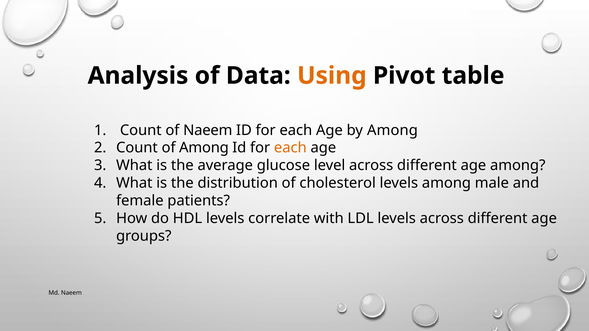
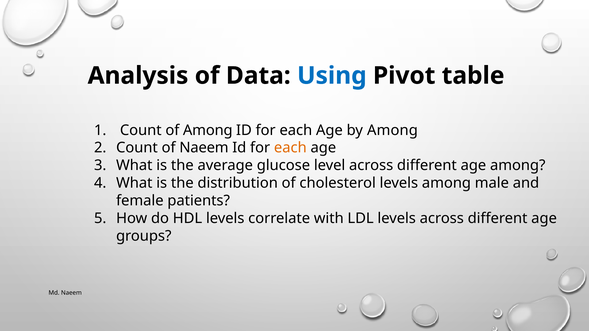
Using colour: orange -> blue (332, 76)
of Naeem: Naeem -> Among (208, 130)
of Among: Among -> Naeem (204, 148)
